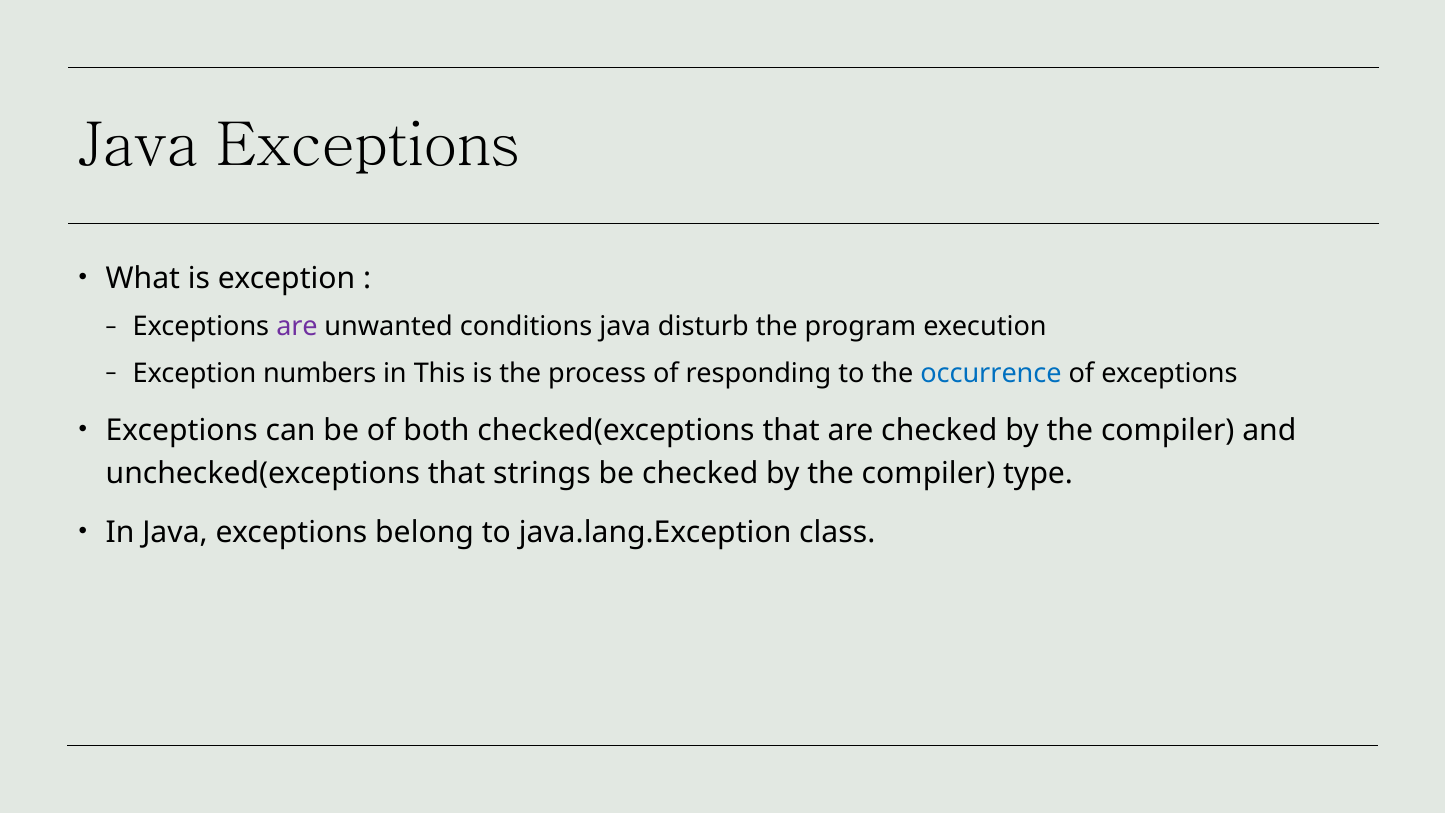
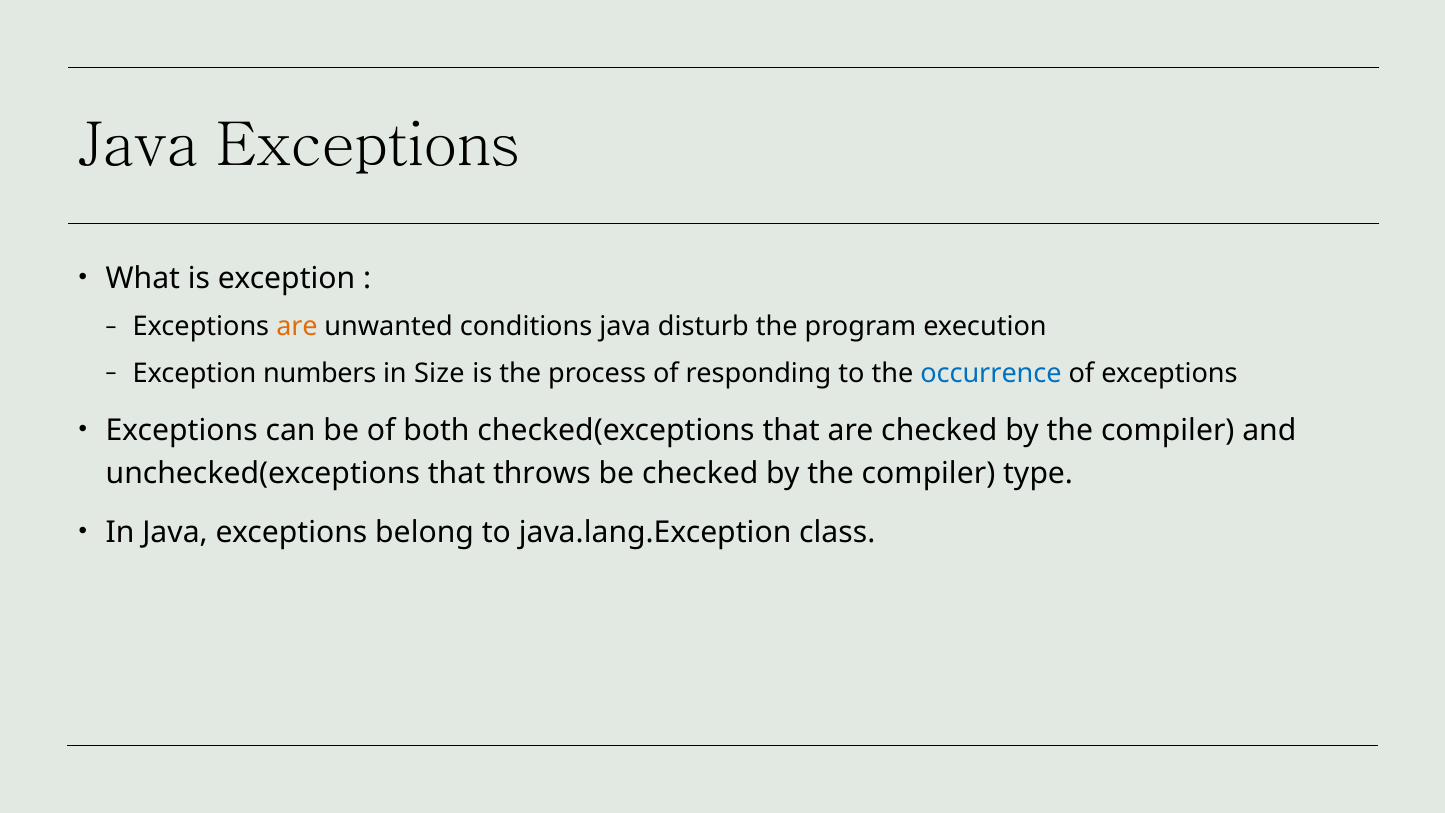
are colour: purple -> orange (297, 327)
This: This -> Size (439, 373)
strings: strings -> throws (542, 474)
